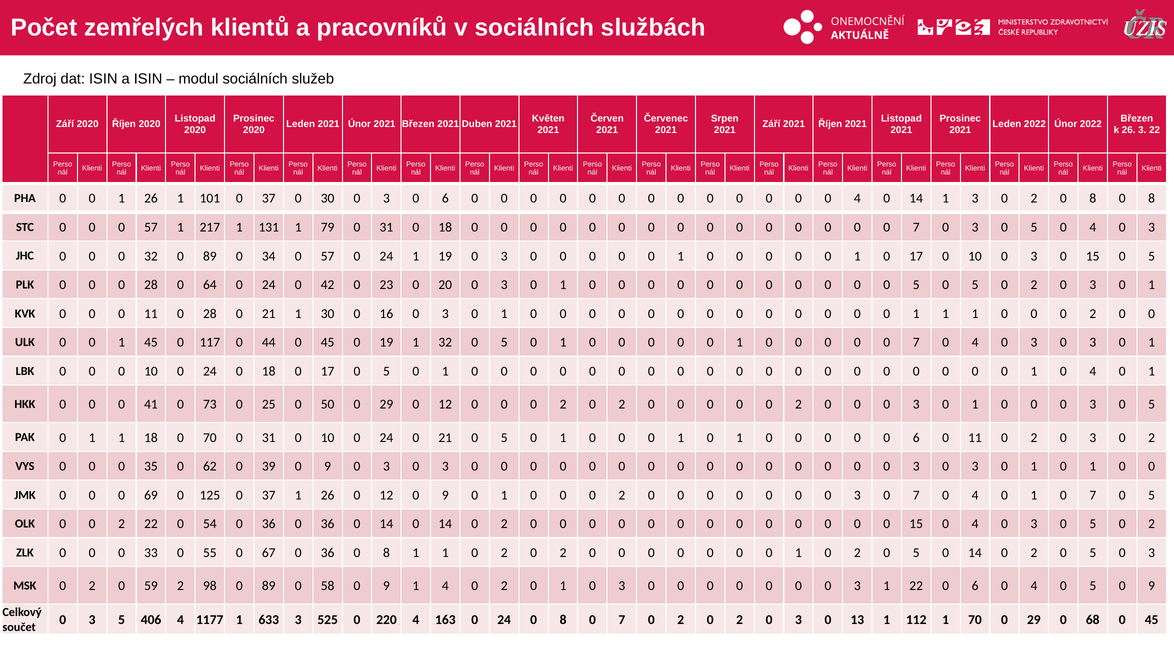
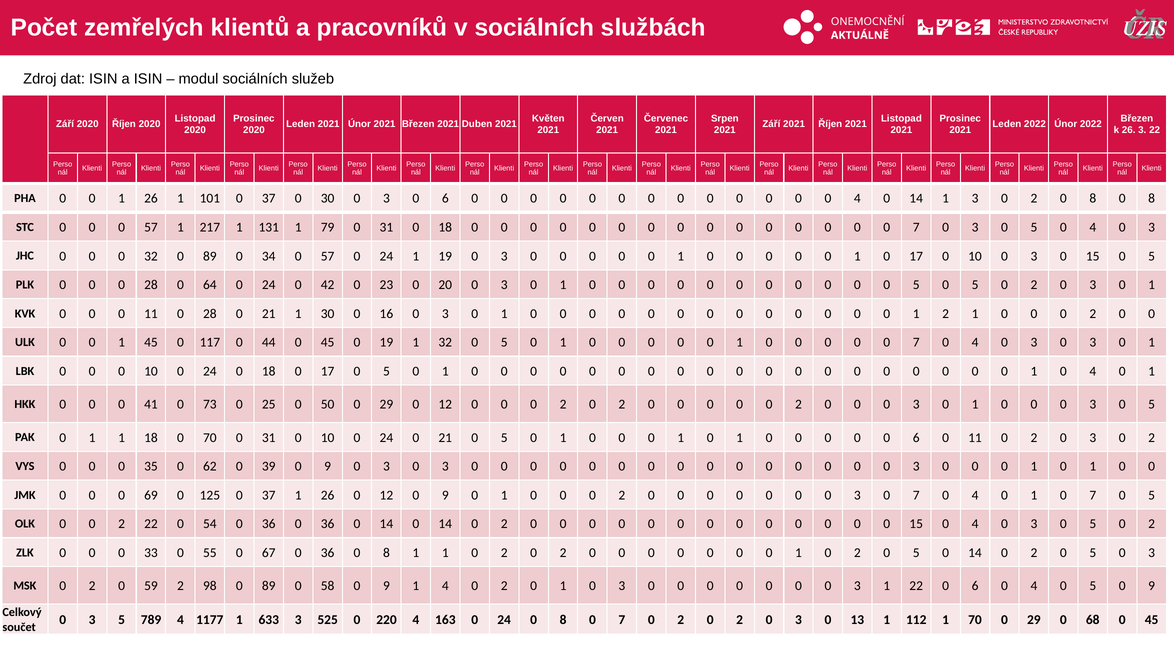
0 0 1 1: 1 -> 2 (946, 314)
3: 3 -> 0 (975, 467)
406: 406 -> 789 (151, 620)
